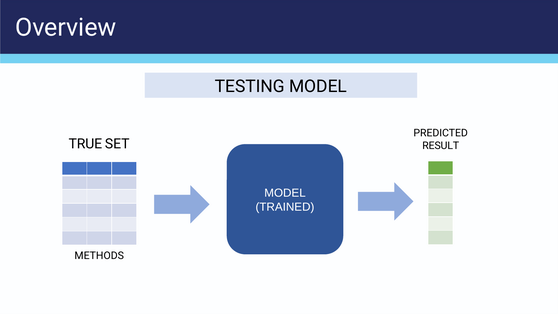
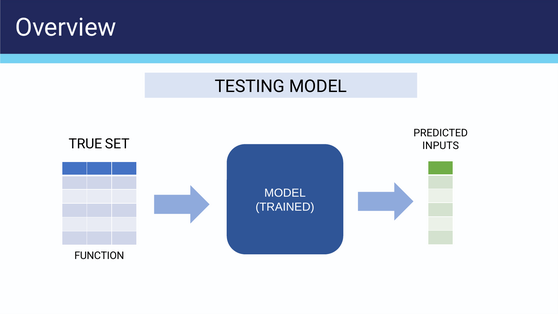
RESULT: RESULT -> INPUTS (441, 146)
METHODS: METHODS -> FUNCTION (99, 256)
